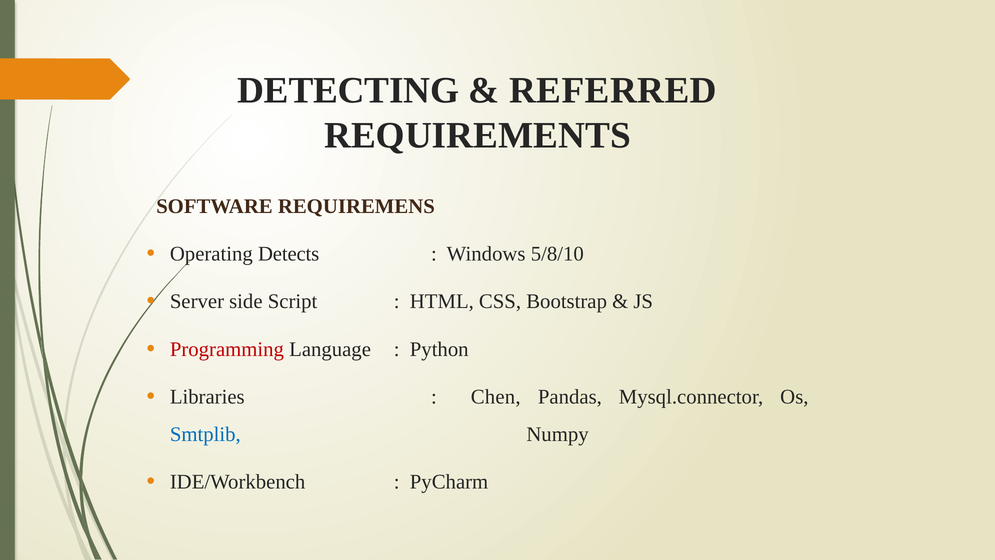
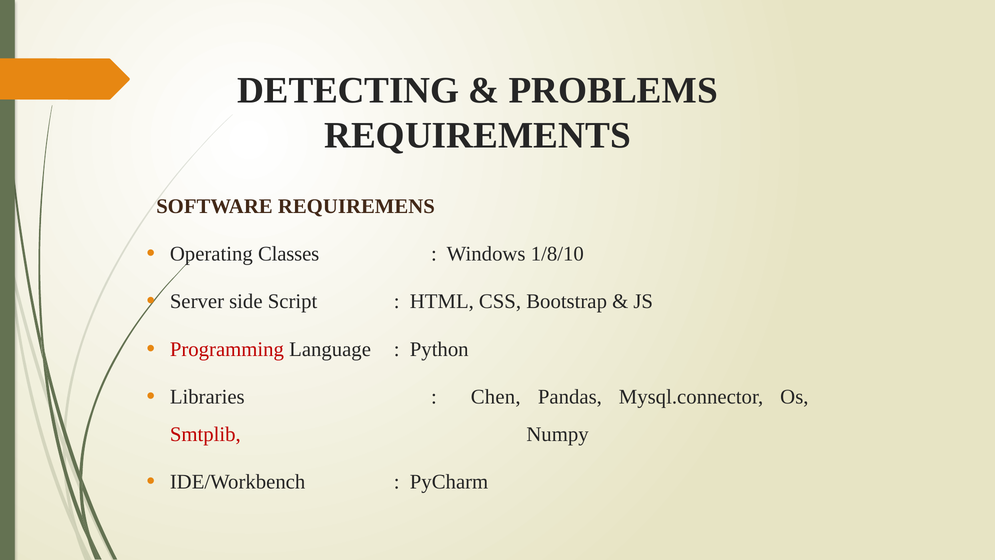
REFERRED: REFERRED -> PROBLEMS (613, 91)
Detects: Detects -> Classes (289, 254)
5/8/10: 5/8/10 -> 1/8/10 (557, 254)
Smtplib colour: blue -> red (205, 434)
